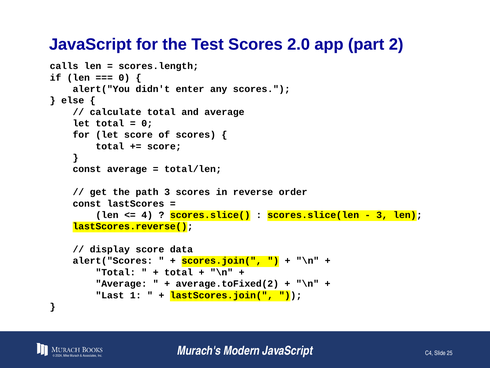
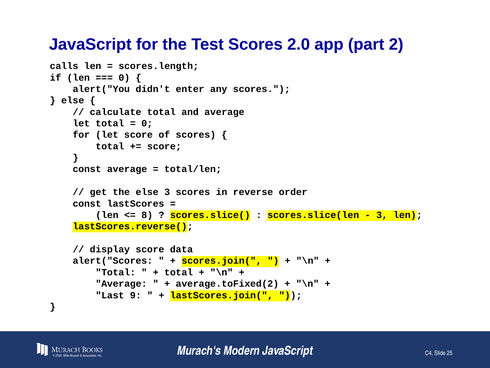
the path: path -> else (147, 192)
4: 4 -> 8 (147, 215)
1: 1 -> 9 (136, 295)
